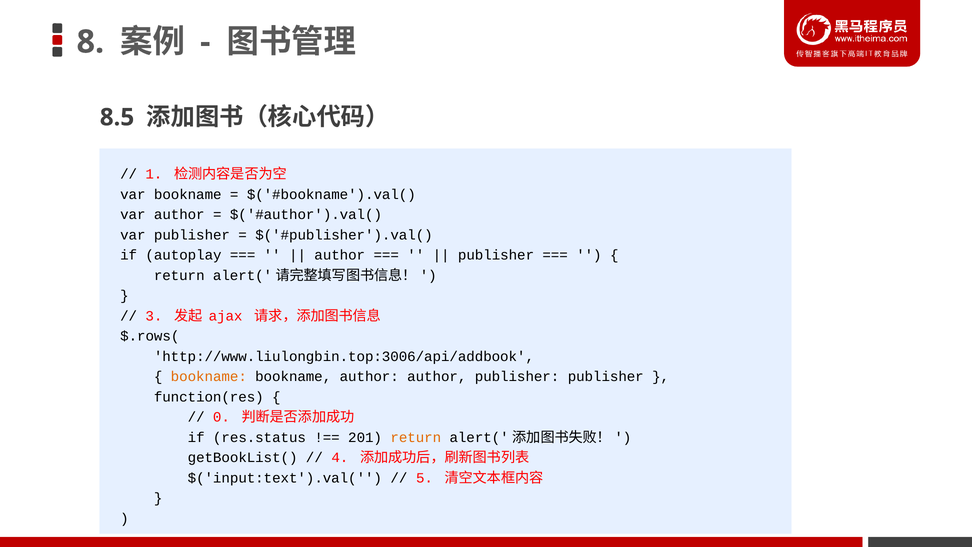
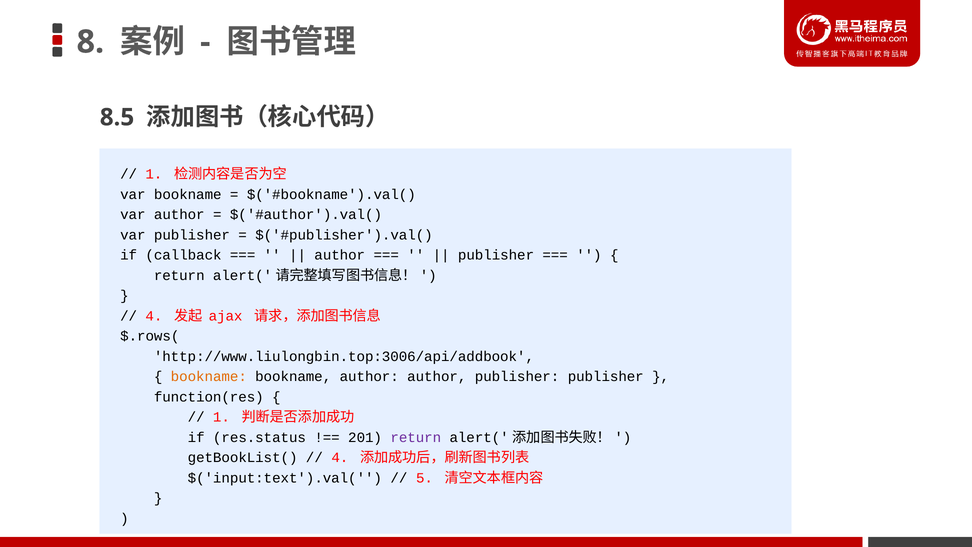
autoplay: autoplay -> callback (184, 255)
3: 3 -> 4 (154, 316)
0: 0 -> 1 (221, 417)
return colour: orange -> purple (416, 437)
